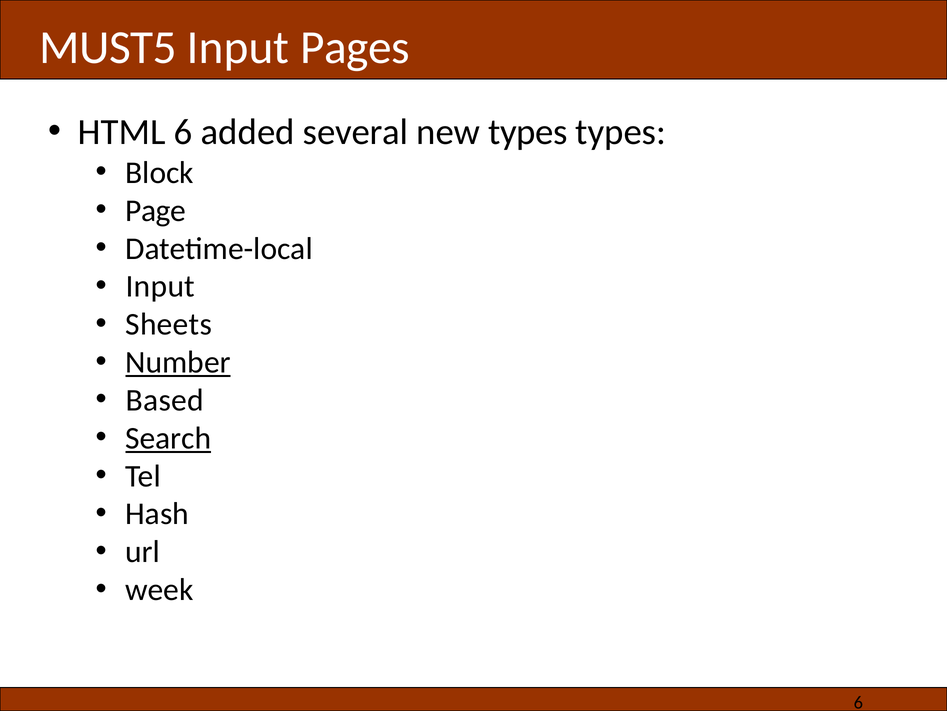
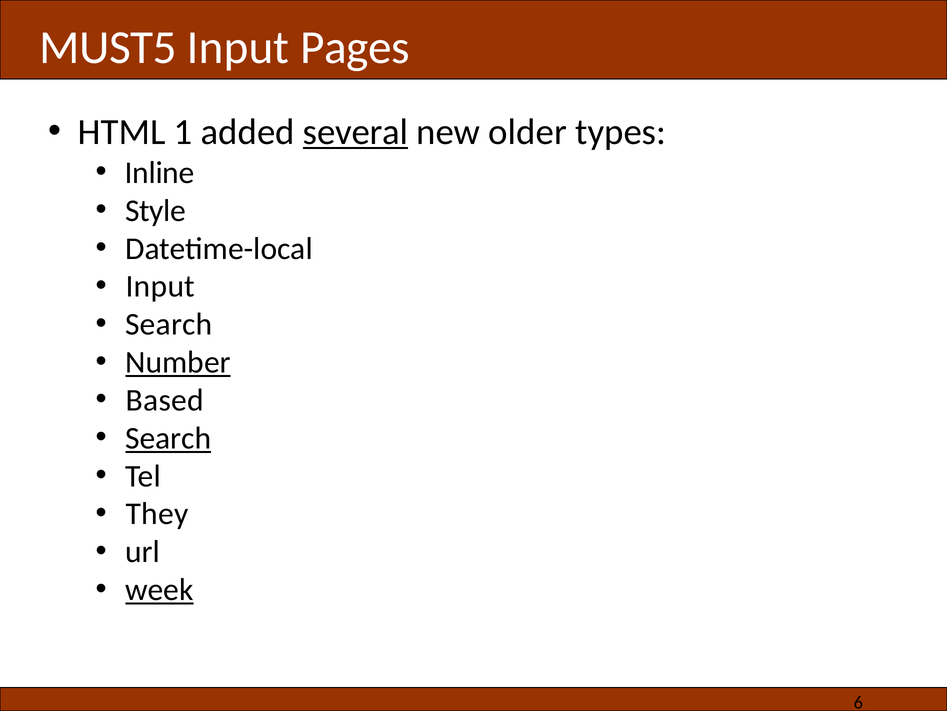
HTML 6: 6 -> 1 (183, 132)
several underline: none -> present (356, 132)
new types: types -> older (528, 132)
Block: Block -> Inline (160, 173)
Page: Page -> Style (156, 210)
Sheets: Sheets -> Search (169, 324)
Hash: Hash -> They (157, 514)
week underline: none -> present (159, 589)
